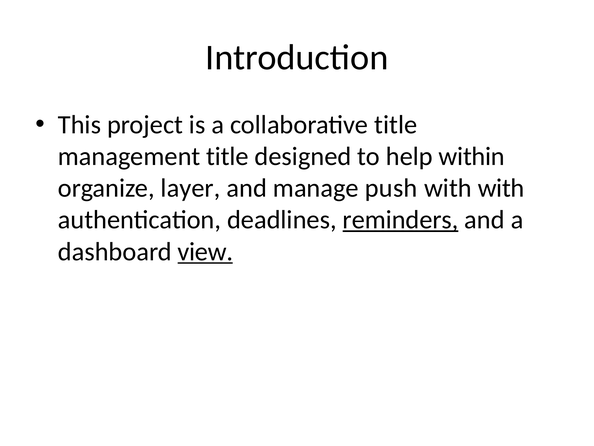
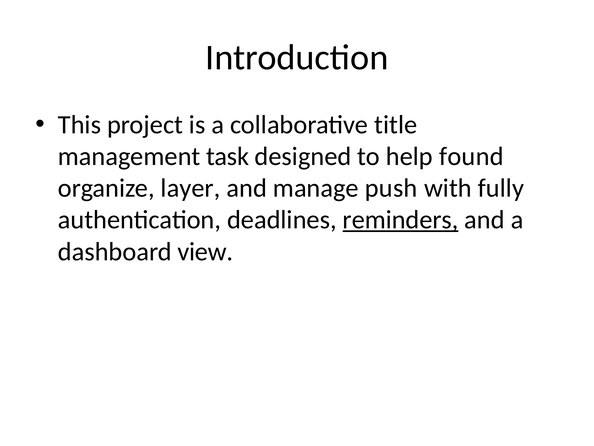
management title: title -> task (228, 156)
within: within -> found (471, 156)
with with: with -> fully (501, 188)
view underline: present -> none (205, 251)
